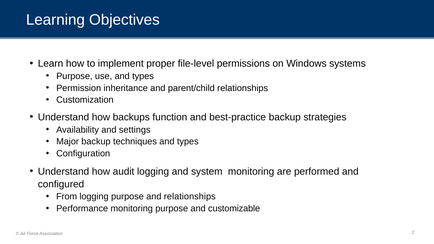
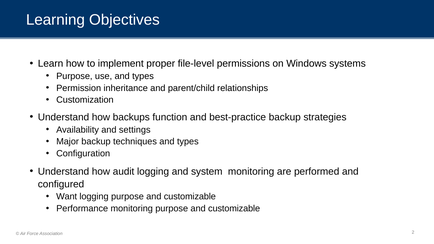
From: From -> Want (67, 197)
logging purpose and relationships: relationships -> customizable (190, 197)
